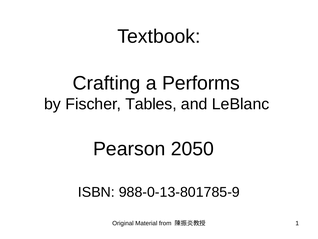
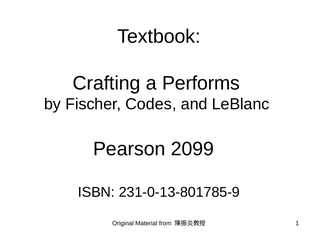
Tables: Tables -> Codes (151, 104)
2050: 2050 -> 2099 (192, 149)
988-0-13-801785-9: 988-0-13-801785-9 -> 231-0-13-801785-9 (179, 192)
